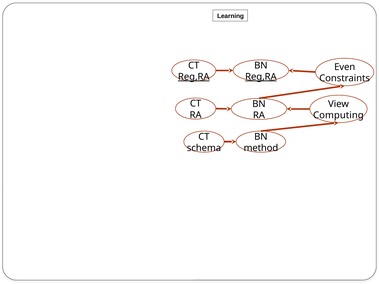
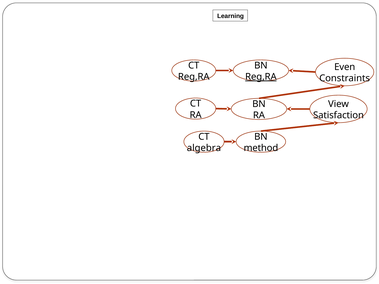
Reg,RA underline: present -> none (194, 77)
Computing: Computing -> Satisfaction (338, 115)
schema: schema -> algebra (204, 148)
